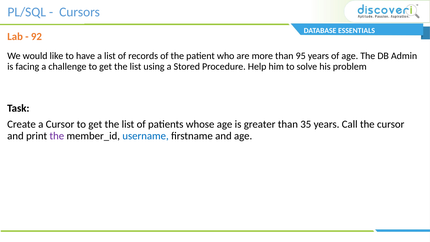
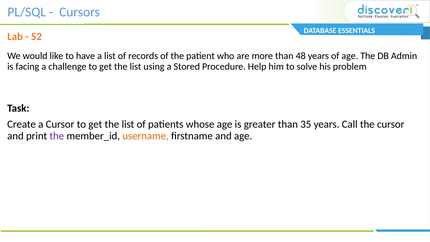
92: 92 -> 52 (36, 37)
95: 95 -> 48 (301, 56)
username colour: blue -> orange (146, 136)
